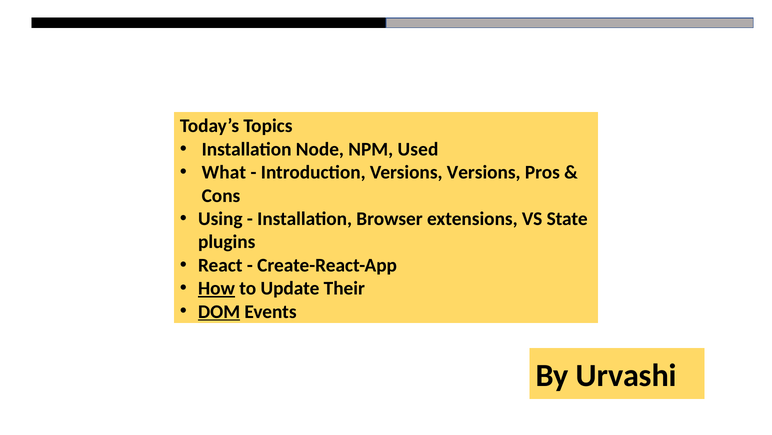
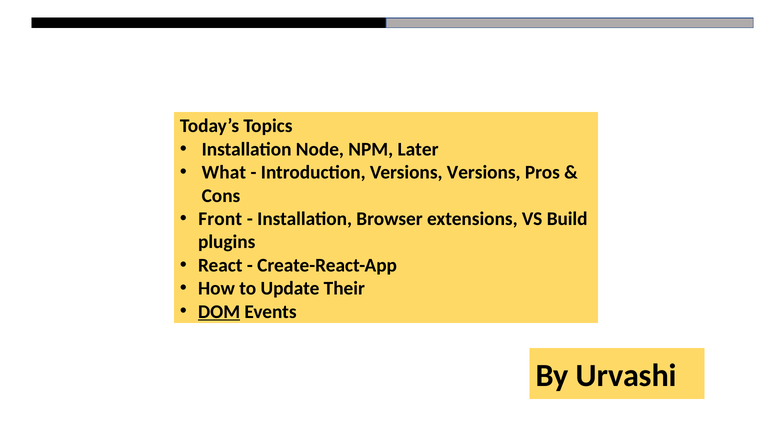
Used: Used -> Later (418, 149)
Using: Using -> Front (220, 218)
State: State -> Build (567, 218)
How underline: present -> none (217, 288)
